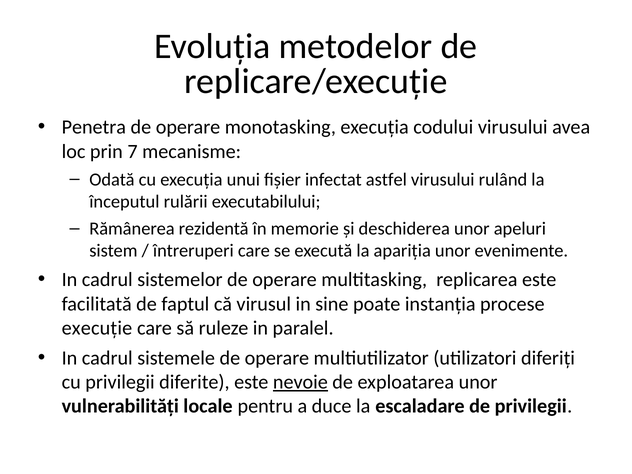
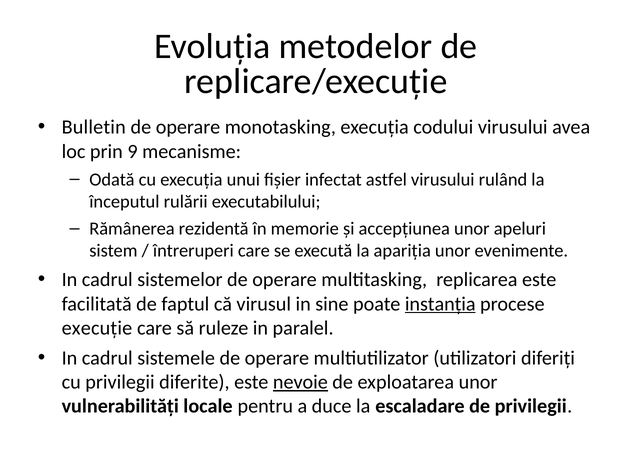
Penetra: Penetra -> Bulletin (94, 127)
7: 7 -> 9 (133, 151)
deschiderea: deschiderea -> accepțiunea (404, 229)
instanția underline: none -> present (440, 304)
